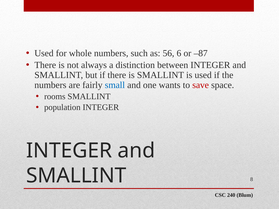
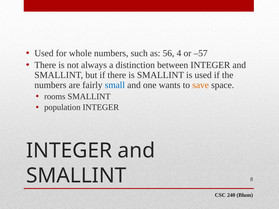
6: 6 -> 4 (179, 53)
–87: –87 -> –57 (201, 53)
save colour: red -> orange (201, 85)
